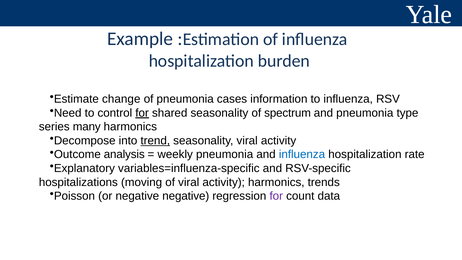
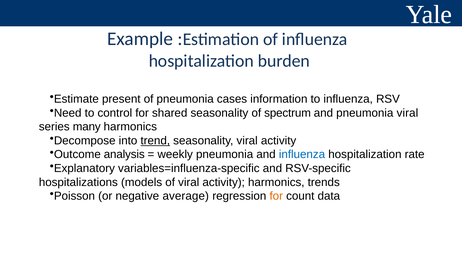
change: change -> present (121, 99)
for underline: present -> none (142, 113)
pneumonia type: type -> viral (407, 113)
moving: moving -> models (142, 182)
negative negative: negative -> average (186, 196)
for colour: purple -> orange (276, 196)
